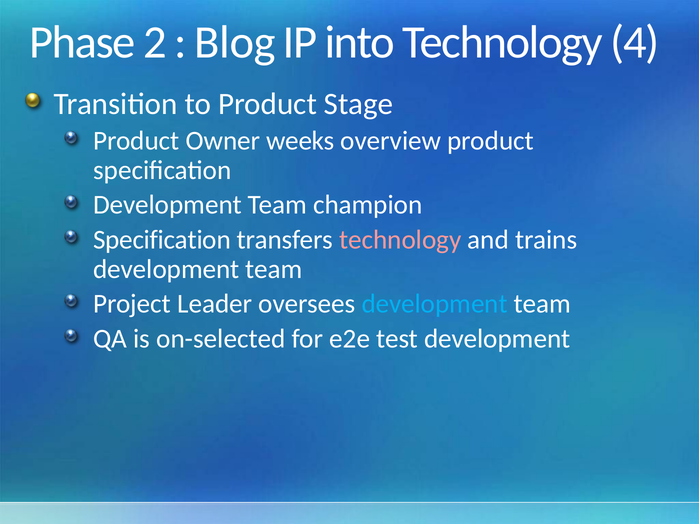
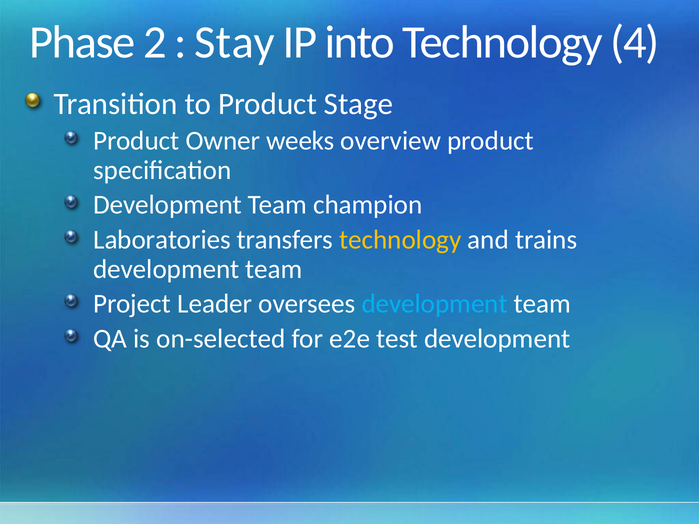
Blog: Blog -> Stay (235, 42)
Specification: Specification -> Laboratories (162, 240)
technology colour: pink -> yellow (400, 240)
